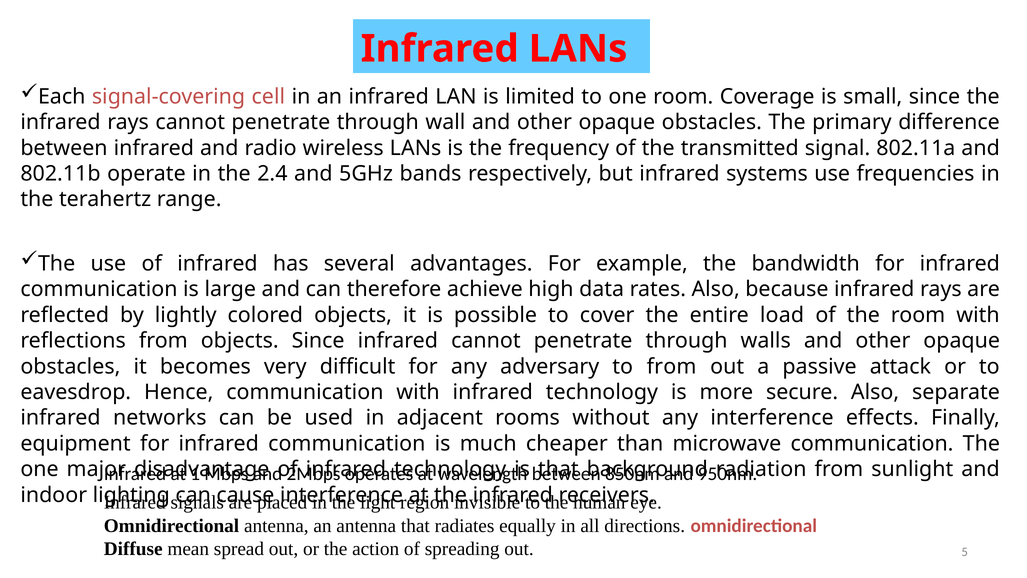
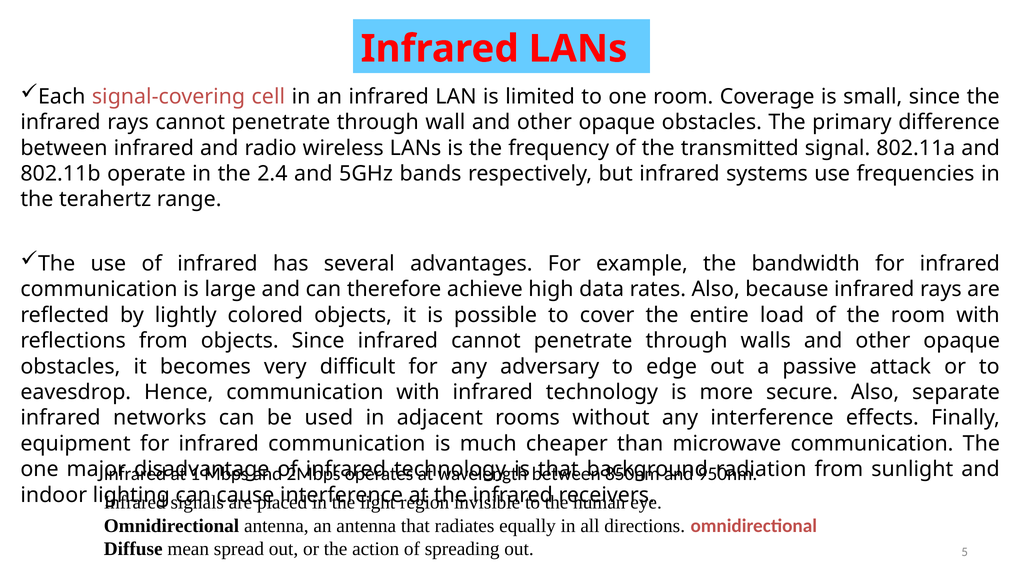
to from: from -> edge (672, 366)
